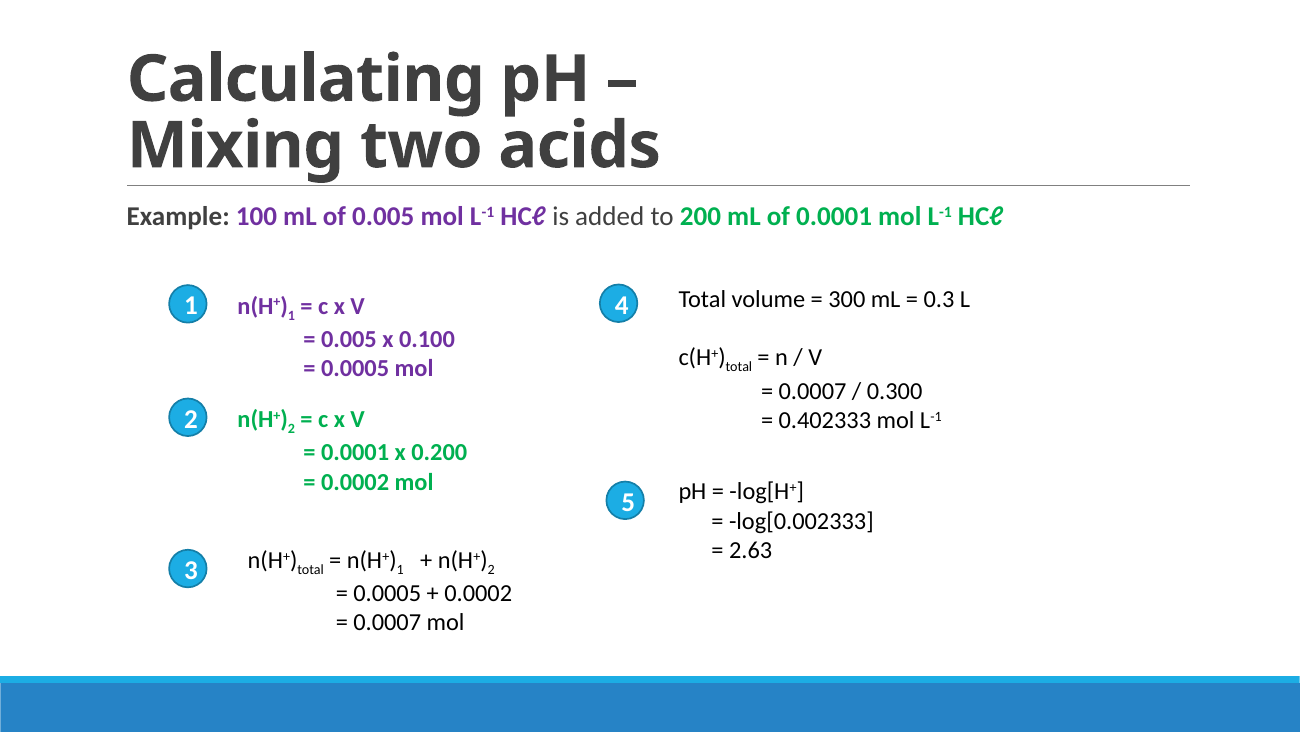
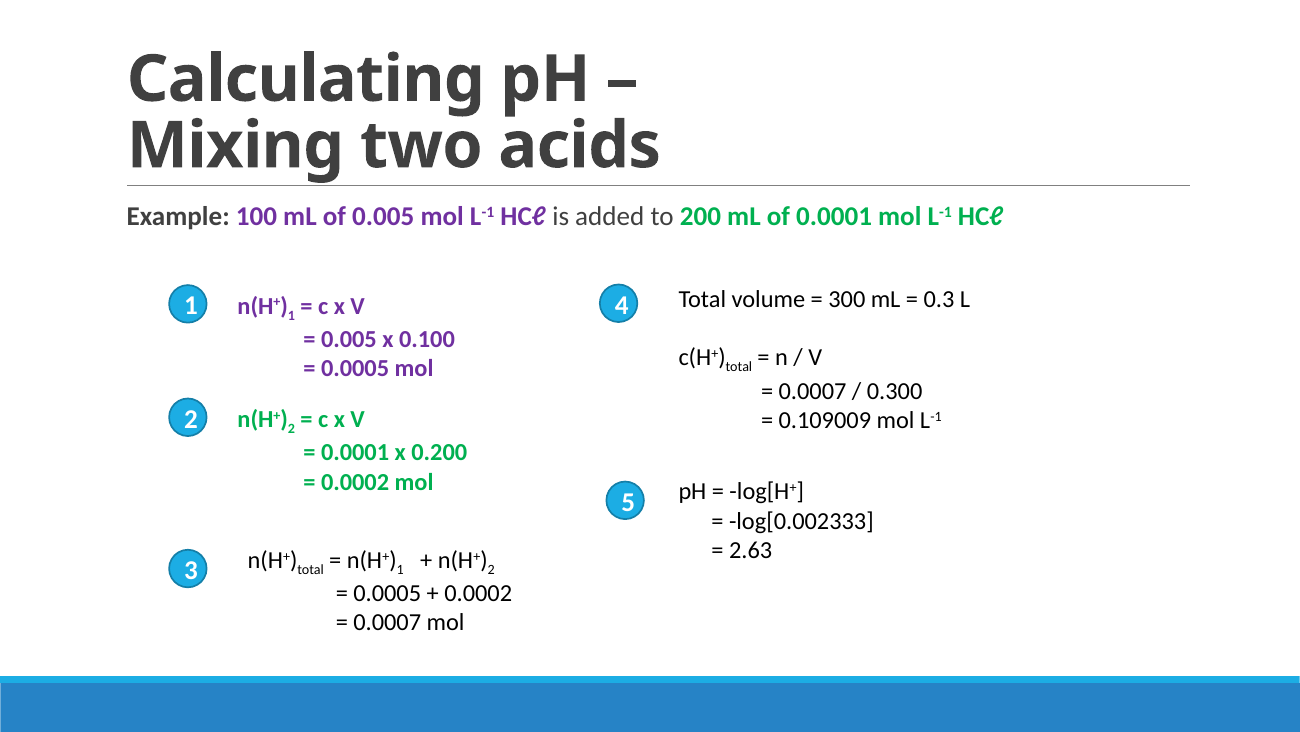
0.402333: 0.402333 -> 0.109009 (825, 420)
